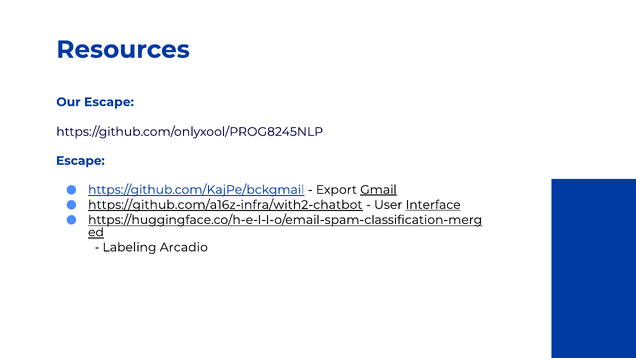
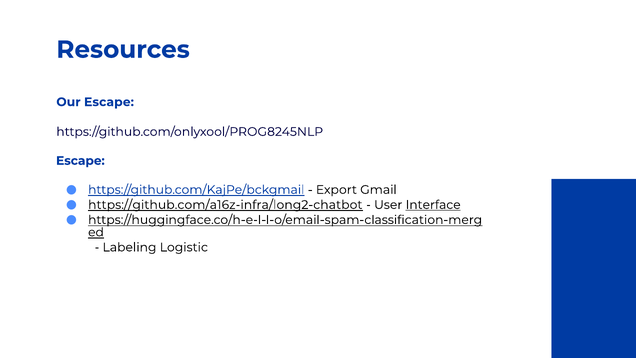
Gmail underline: present -> none (379, 190)
https://github.com/a16z-infra/with2-chatbot: https://github.com/a16z-infra/with2-chatbot -> https://github.com/a16z-infra/long2-chatbot (225, 205)
Arcadio: Arcadio -> Logistic (184, 247)
